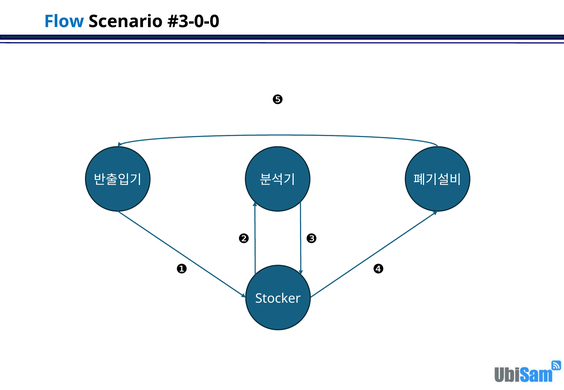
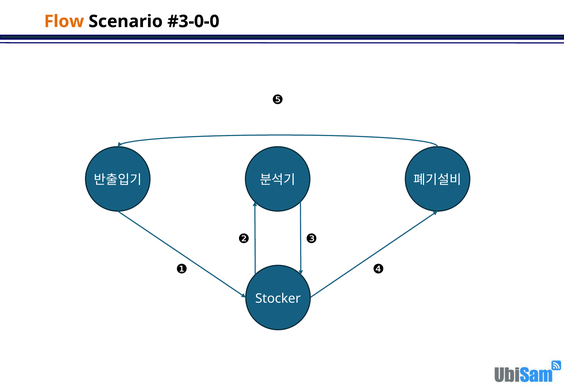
Flow colour: blue -> orange (64, 21)
